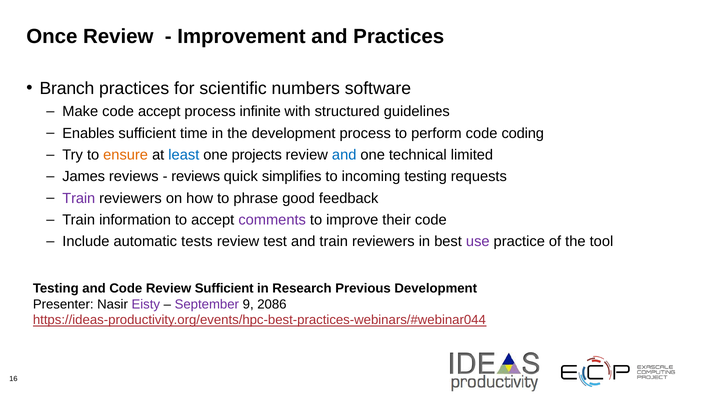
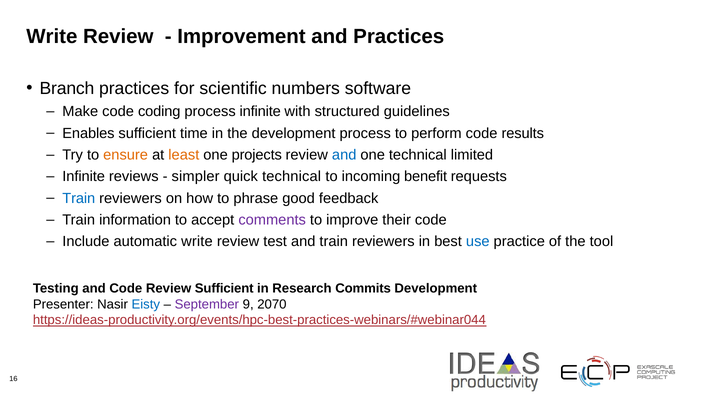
Once: Once -> Write (52, 36)
code accept: accept -> coding (159, 112)
coding: coding -> results (523, 133)
least colour: blue -> orange (184, 155)
James: James -> Infinite (84, 177)
reviews: reviews -> simpler (196, 177)
quick simplifies: simplifies -> technical (292, 177)
incoming testing: testing -> benefit (426, 177)
Train colour: purple -> blue (79, 198)
automatic tests: tests -> write (197, 241)
use colour: purple -> blue (478, 241)
Previous: Previous -> Commits (363, 288)
Eisty colour: purple -> blue (146, 304)
2086: 2086 -> 2070 (272, 304)
